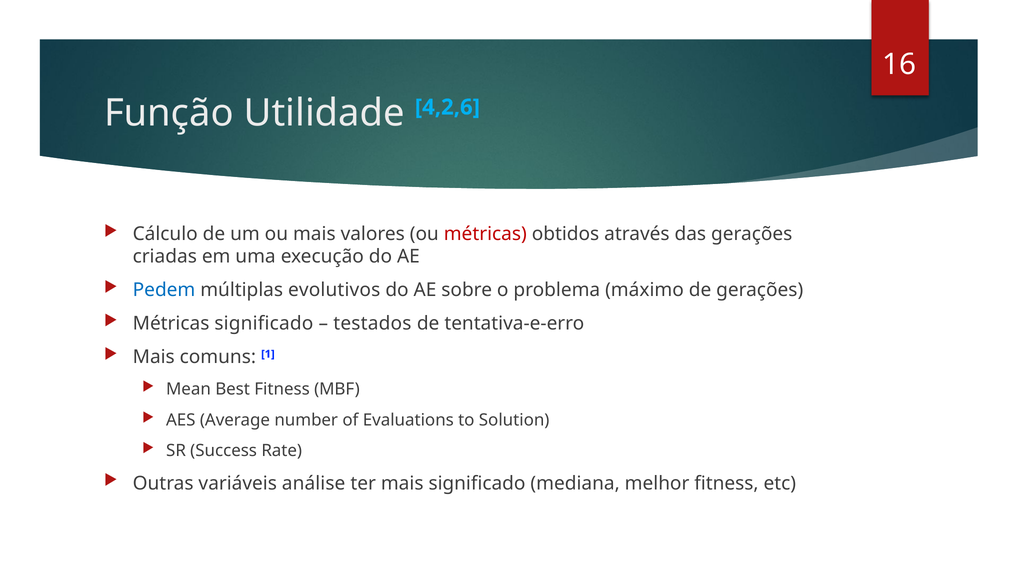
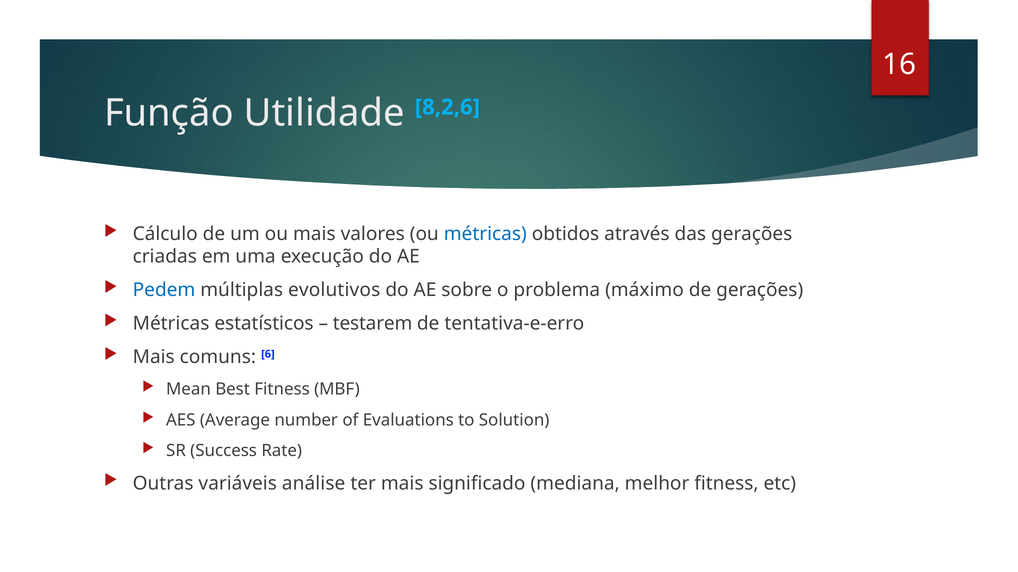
4,2,6: 4,2,6 -> 8,2,6 (447, 107)
métricas colour: red -> blue (485, 234)
Métricas significado: significado -> estatísticos (264, 324)
testados: testados -> testarem (373, 324)
1: 1 -> 6 (268, 354)
